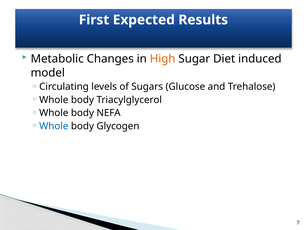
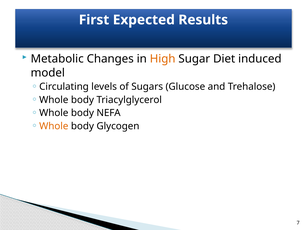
Whole colour: blue -> orange (54, 126)
